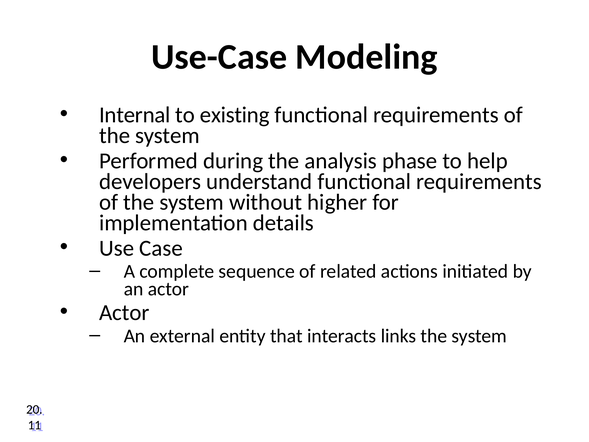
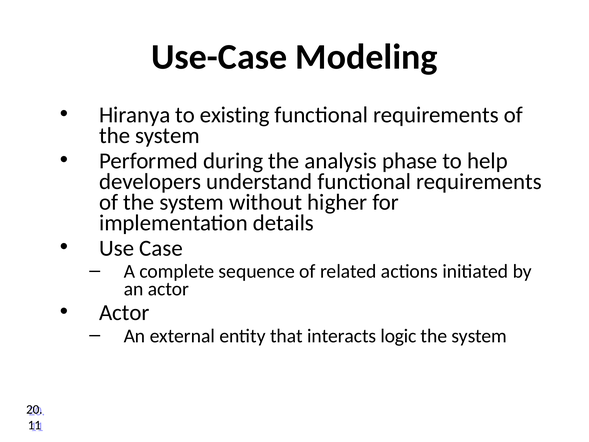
Internal: Internal -> Hiranya (135, 115)
links: links -> logic (398, 336)
